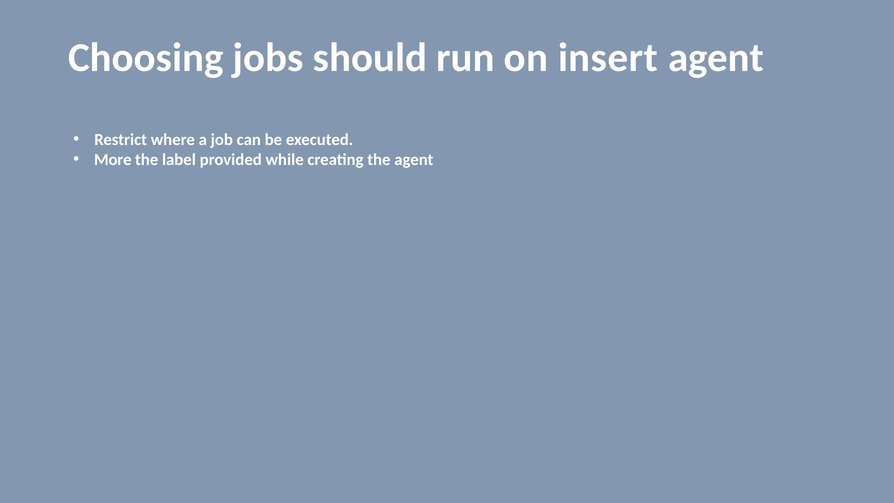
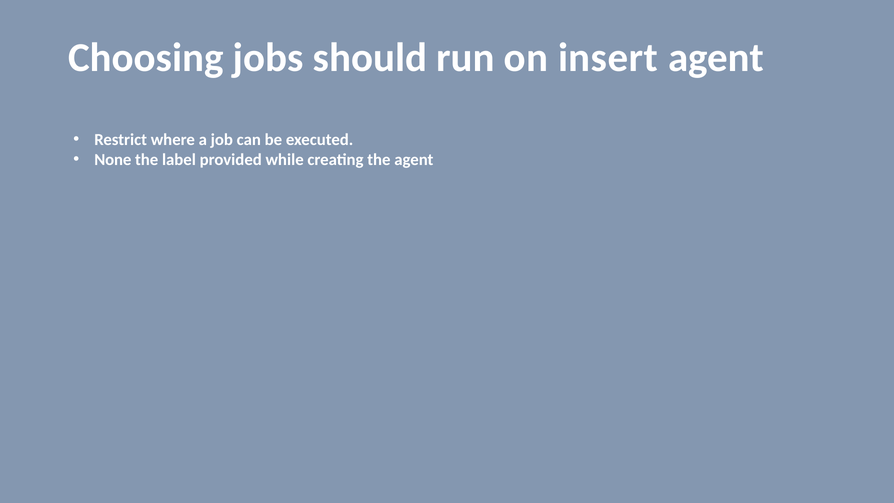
More: More -> None (113, 160)
